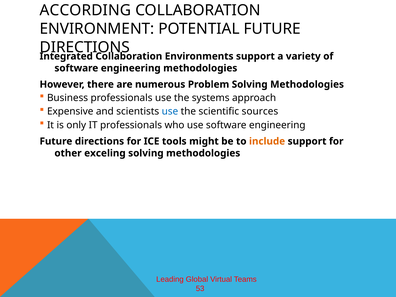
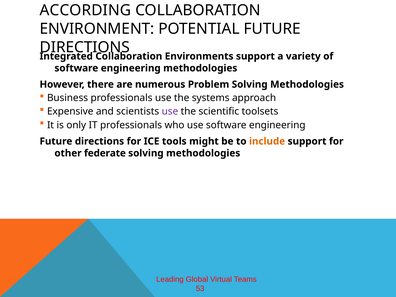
use colour: blue -> purple (170, 111)
sources: sources -> toolsets (260, 111)
exceling: exceling -> federate (105, 153)
